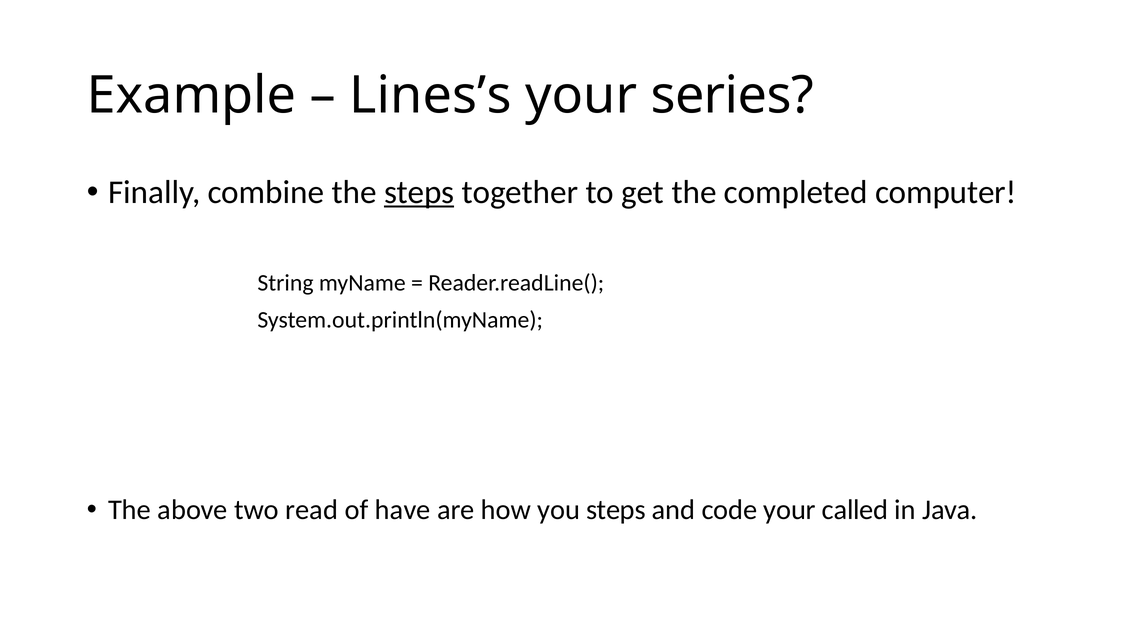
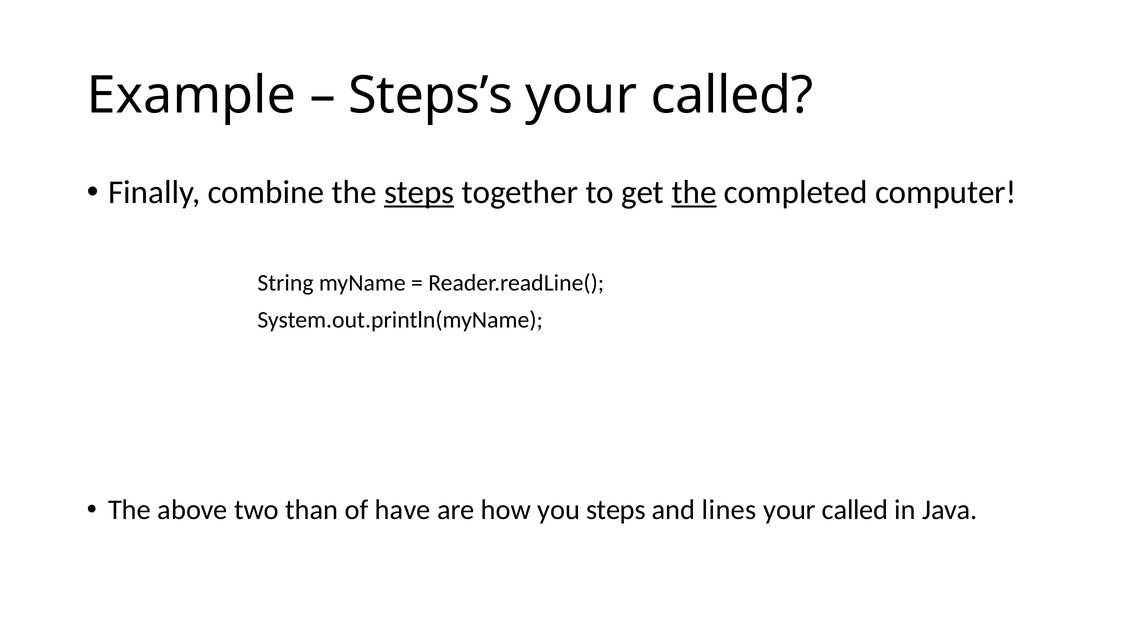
Lines’s: Lines’s -> Steps’s (431, 96)
series: series -> called (732, 96)
the underline: none -> present (694, 192)
read: read -> than (312, 510)
code: code -> lines (729, 510)
